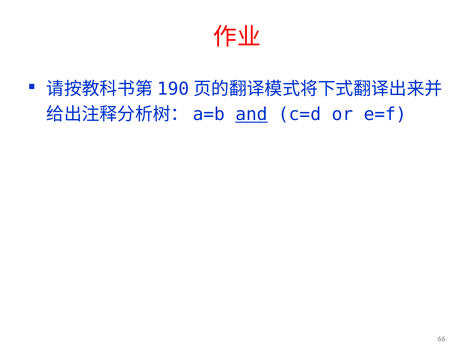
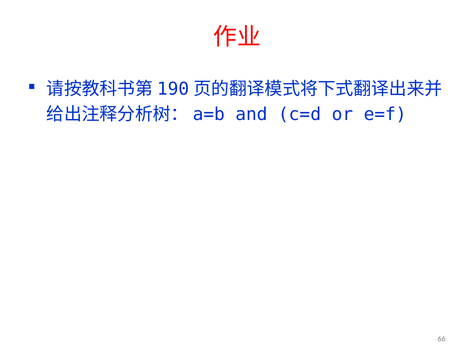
and underline: present -> none (251, 115)
